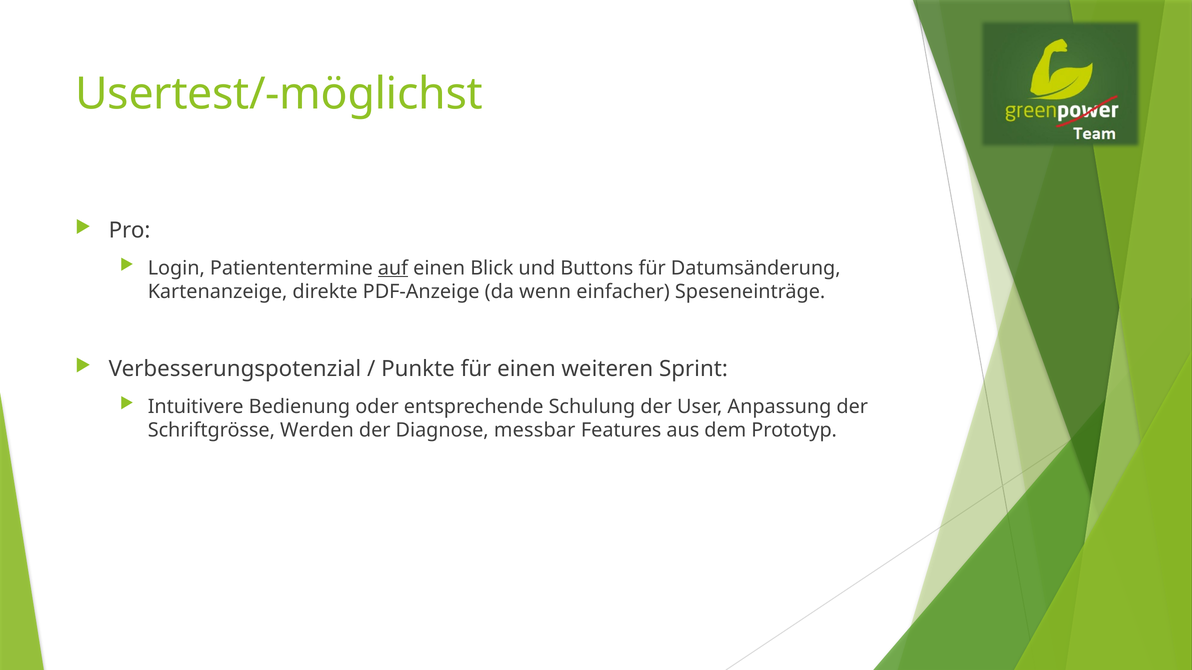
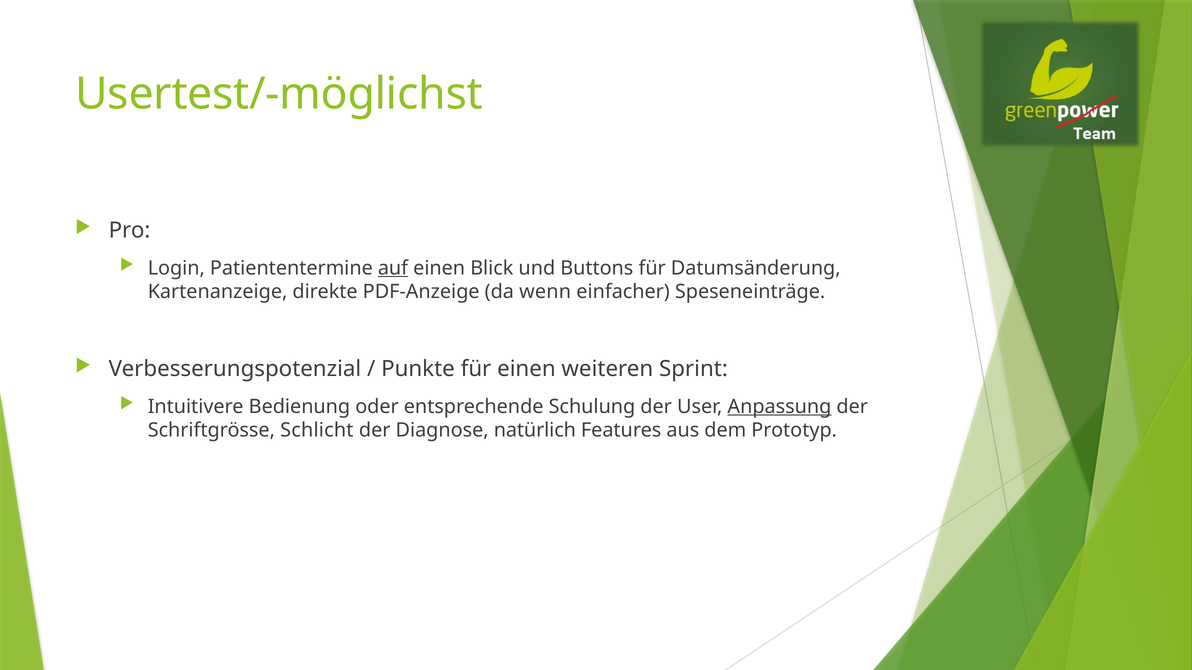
Anpassung underline: none -> present (779, 407)
Werden: Werden -> Schlicht (317, 431)
messbar: messbar -> natürlich (535, 431)
